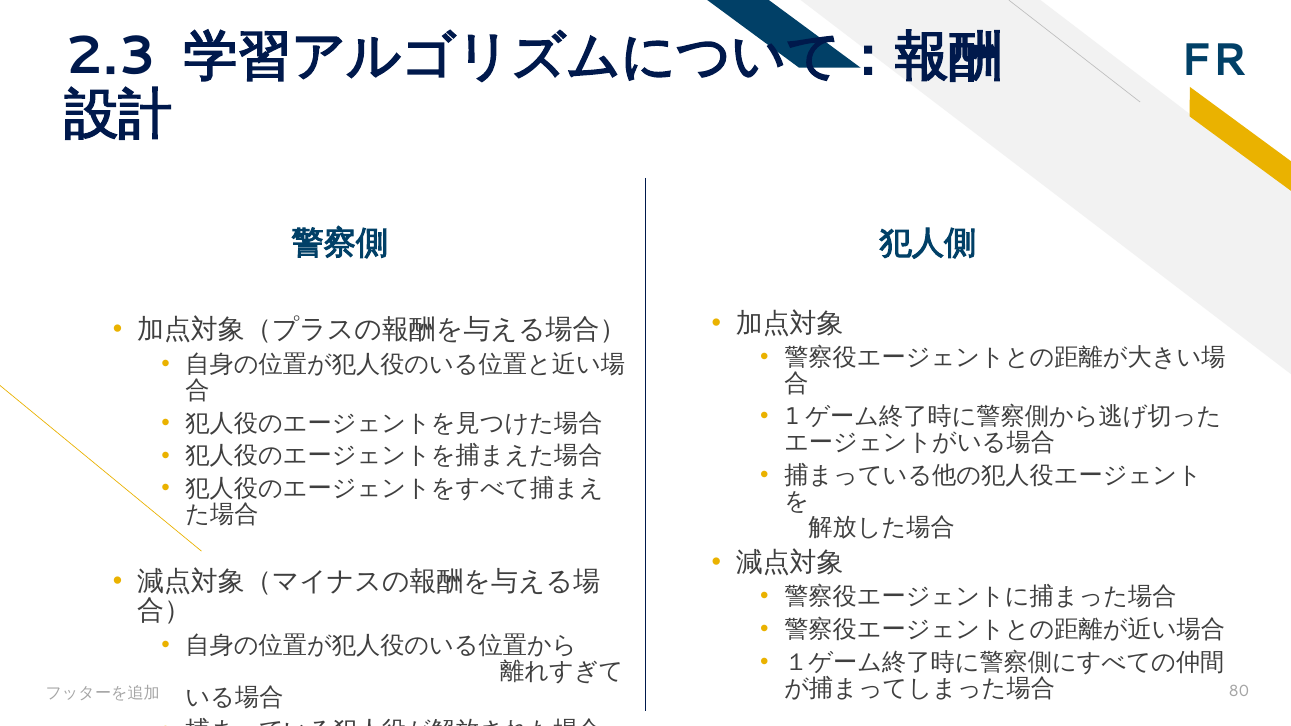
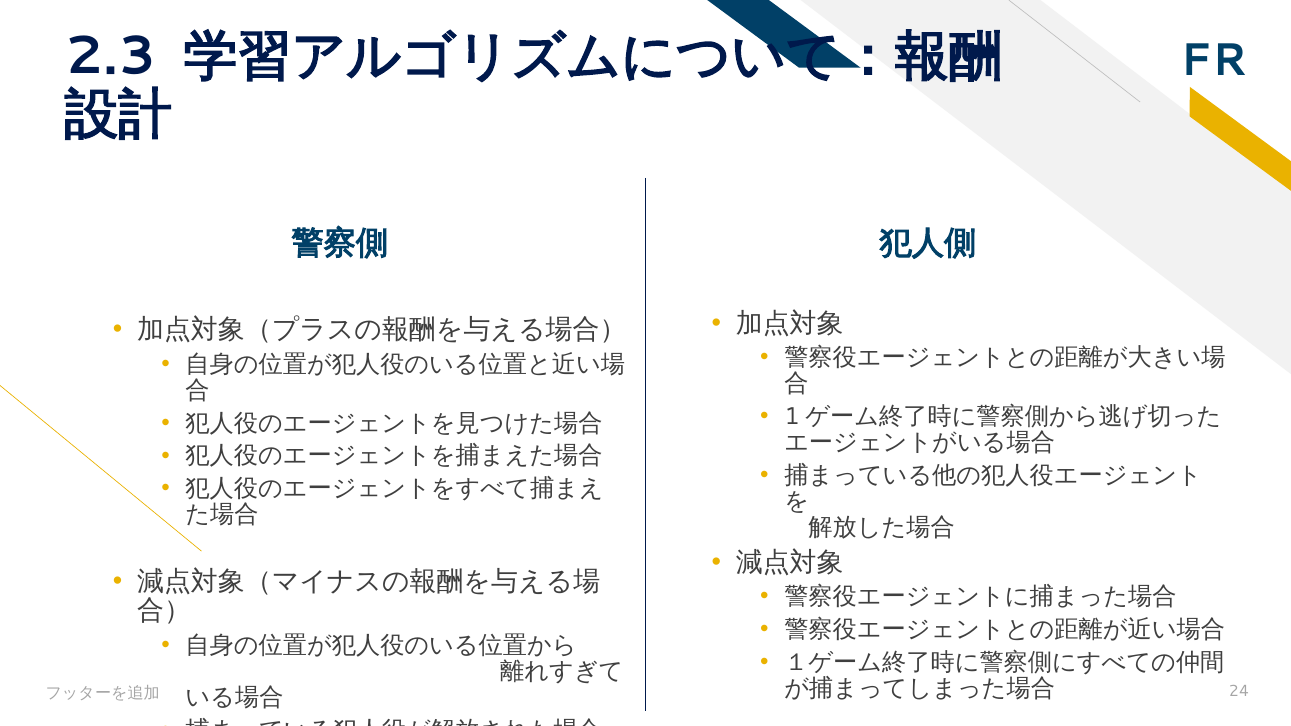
80: 80 -> 24 (1239, 692)
